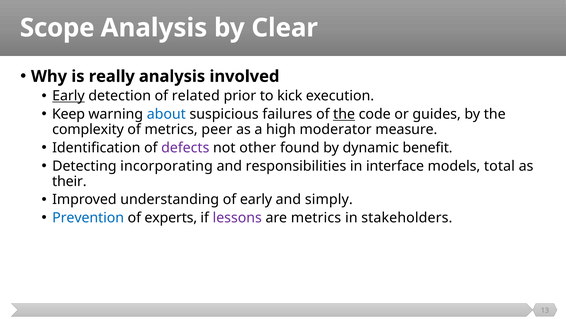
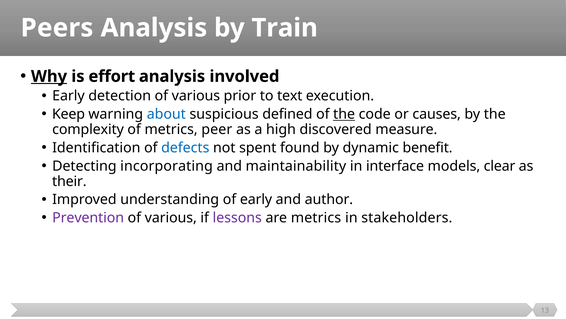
Scope: Scope -> Peers (57, 28)
Clear: Clear -> Train (285, 28)
Why underline: none -> present (49, 76)
really: really -> effort (112, 76)
Early underline: present -> none (68, 96)
detection of related: related -> various (196, 96)
kick: kick -> text (290, 96)
failures: failures -> defined (287, 114)
guides: guides -> causes (437, 114)
moderator: moderator -> discovered (336, 129)
defects colour: purple -> blue (185, 147)
other: other -> spent (258, 147)
responsibilities: responsibilities -> maintainability (296, 166)
total: total -> clear (500, 166)
simply: simply -> author (329, 199)
Prevention colour: blue -> purple (88, 217)
experts: experts -> various (171, 217)
